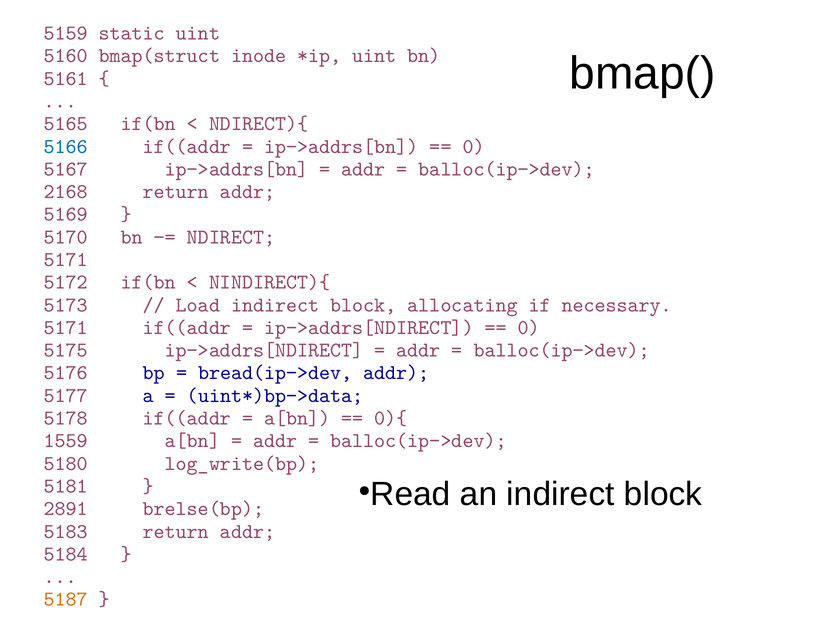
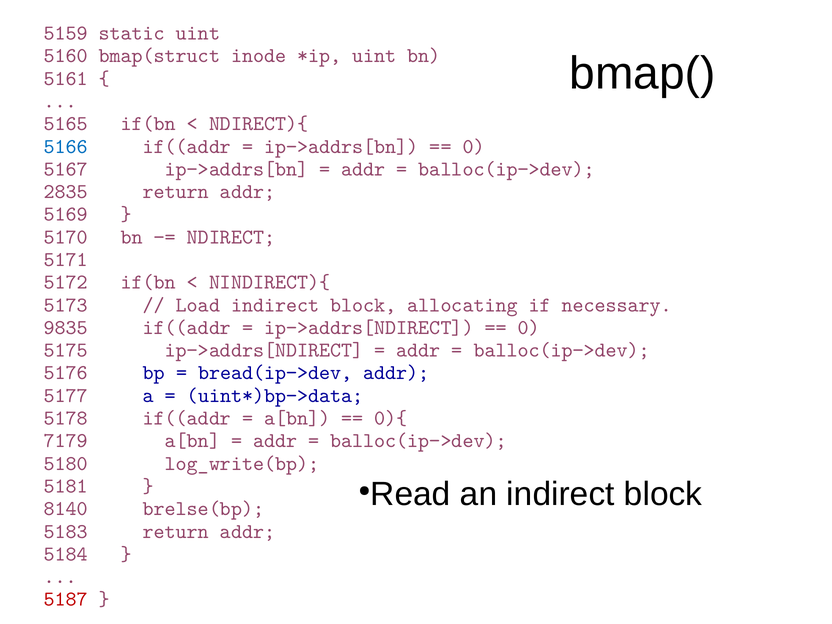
2168: 2168 -> 2835 (66, 191)
5171: 5171 -> 9835 (66, 327)
1559: 1559 -> 7179 (66, 440)
2891: 2891 -> 8140 (66, 508)
5187 colour: orange -> red (66, 599)
